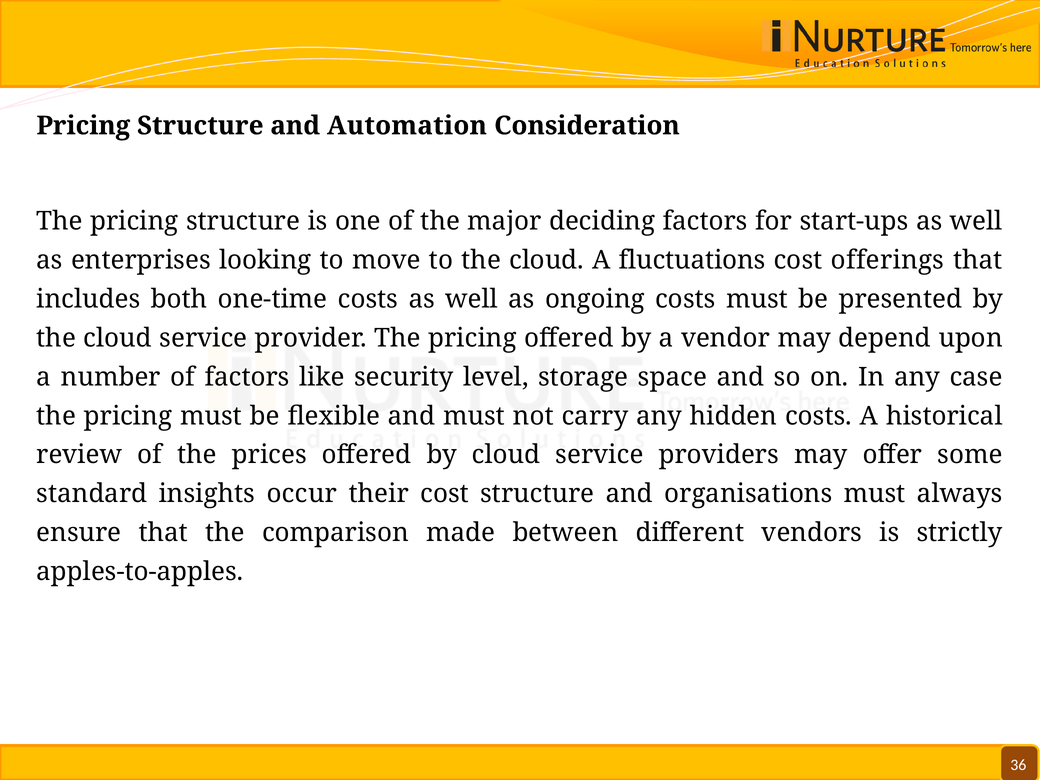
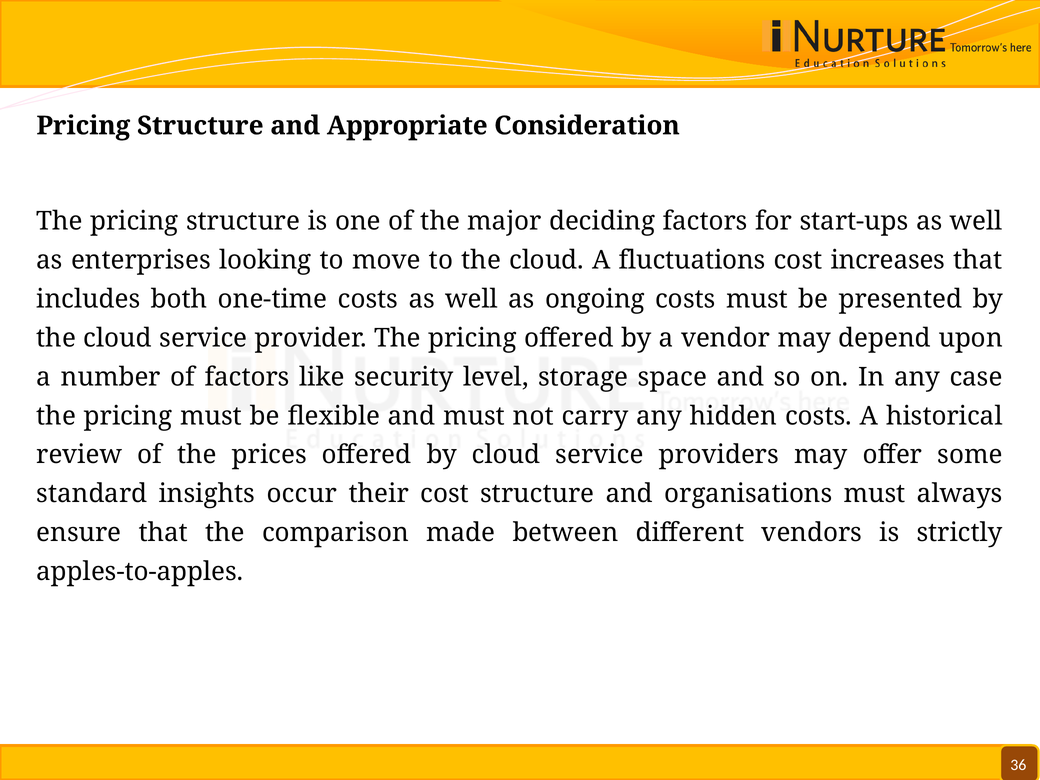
Automation: Automation -> Appropriate (407, 126)
offerings: offerings -> increases (888, 260)
